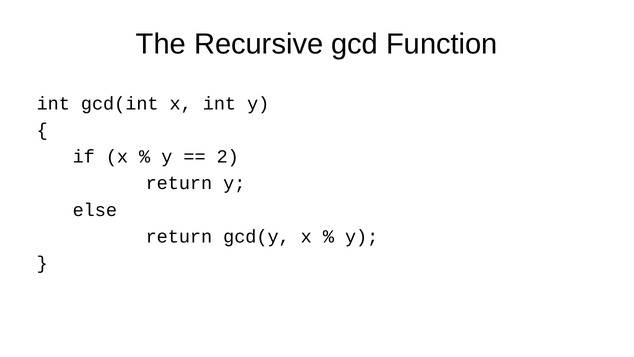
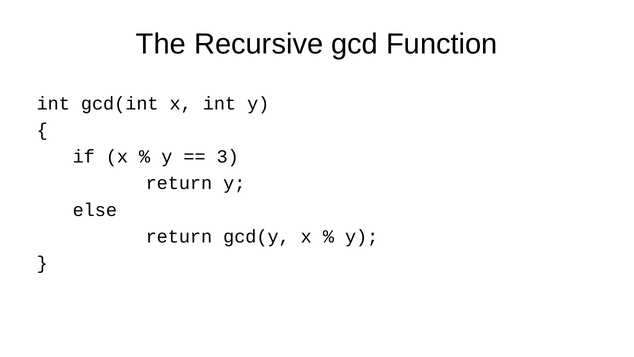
2: 2 -> 3 (228, 157)
